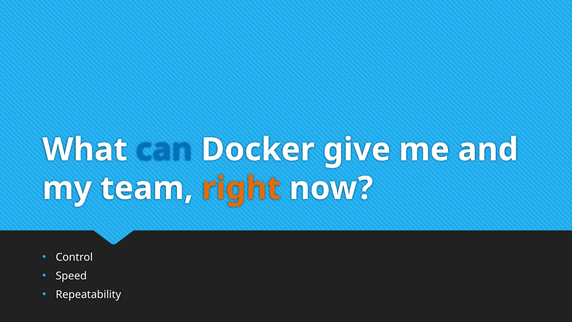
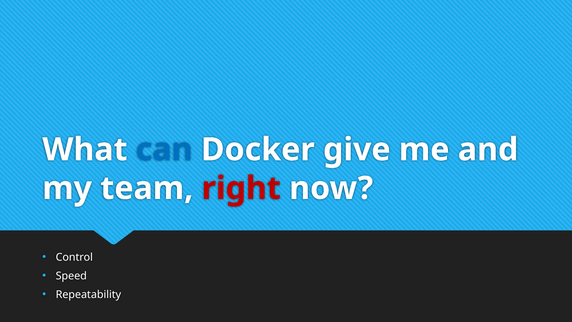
right colour: orange -> red (241, 188)
